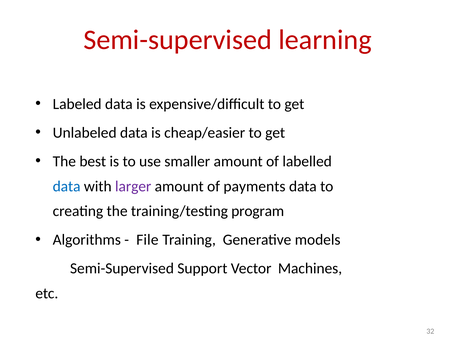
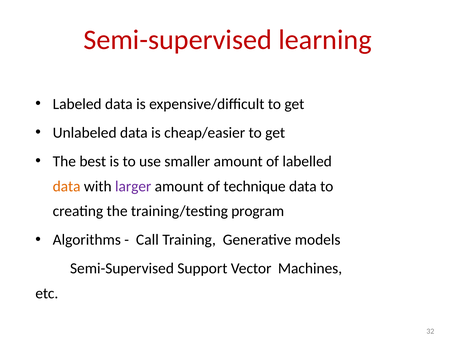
data colour: blue -> orange (67, 186)
payments: payments -> technique (255, 186)
File: File -> Call (147, 240)
